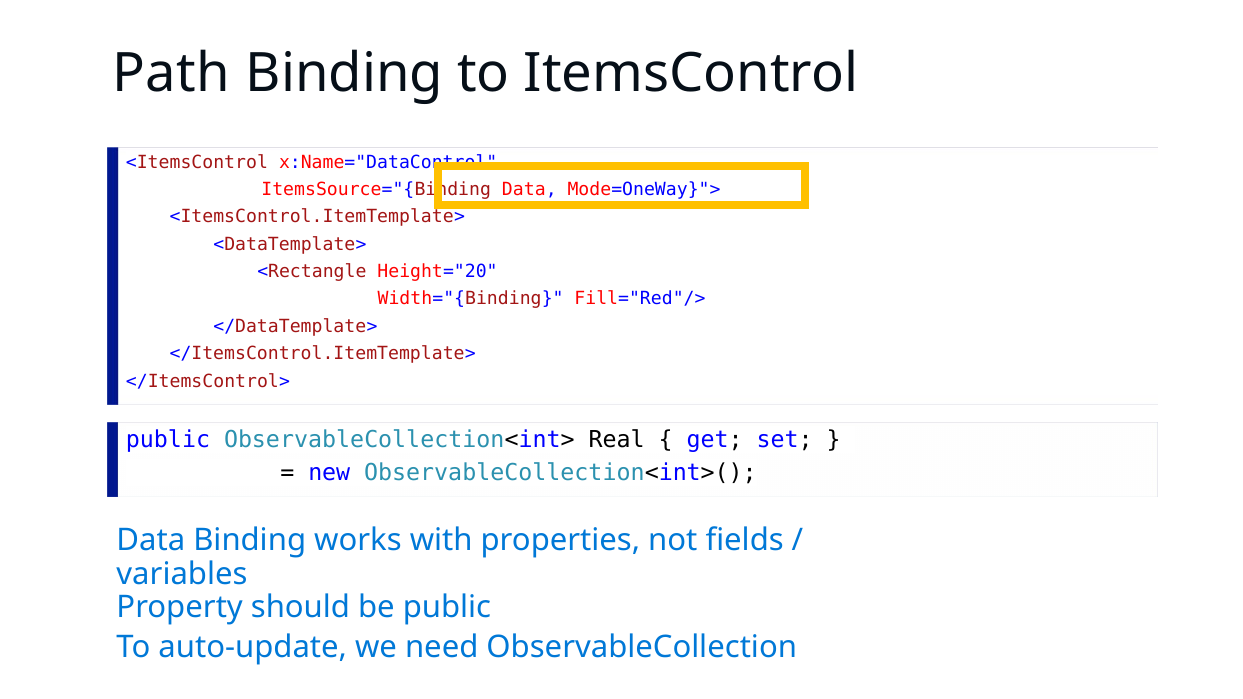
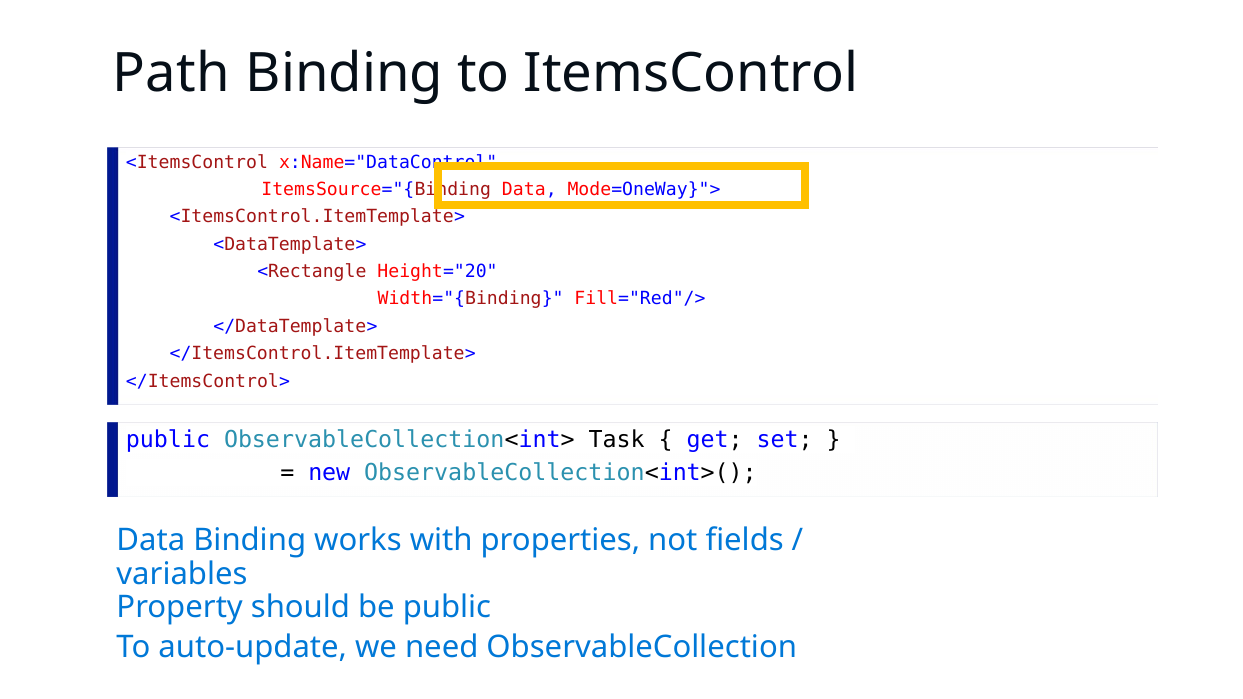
Real: Real -> Task (617, 440)
